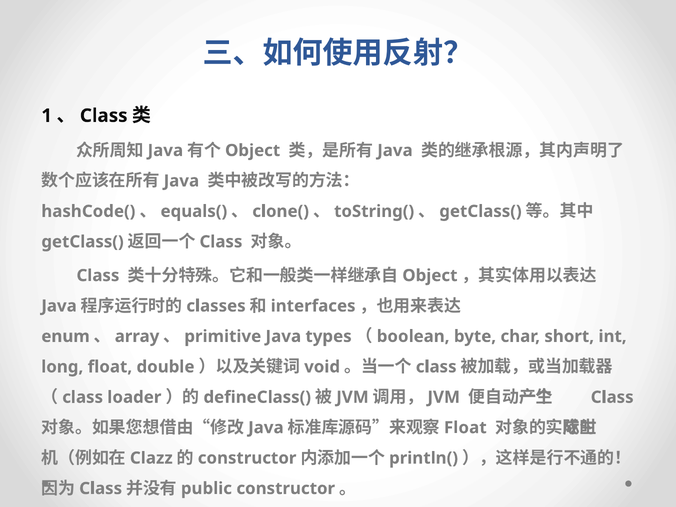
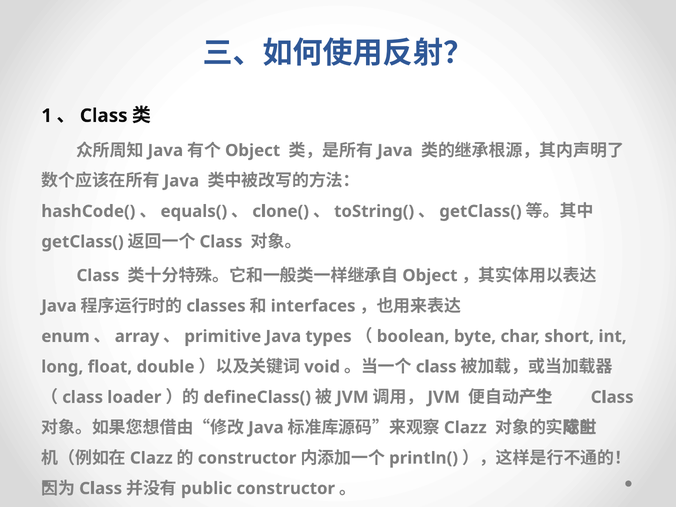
Float: Float -> Clazz (465, 428)
